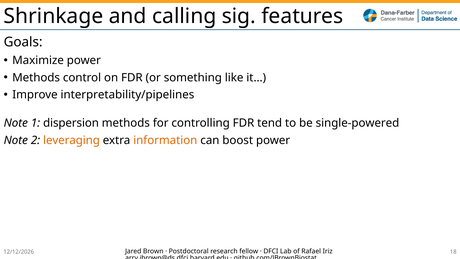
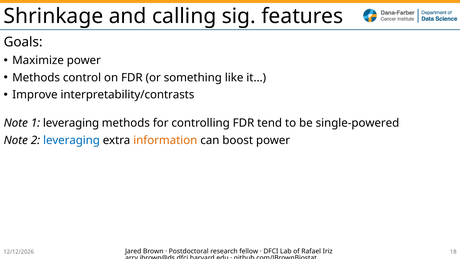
interpretability/pipelines: interpretability/pipelines -> interpretability/contrasts (127, 95)
1 dispersion: dispersion -> leveraging (71, 123)
leveraging colour: orange -> blue (71, 140)
